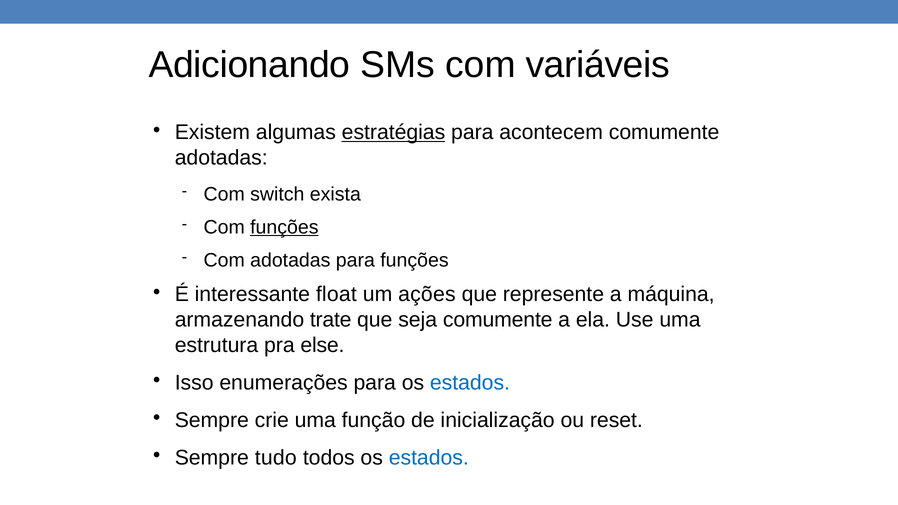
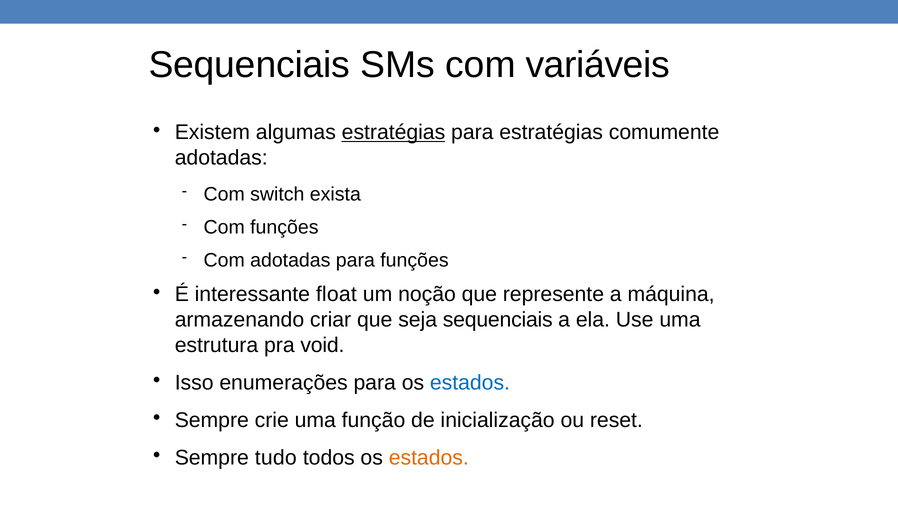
Adicionando: Adicionando -> Sequenciais (249, 65)
para acontecem: acontecem -> estratégias (551, 132)
funções underline: present -> none (284, 227)
ações: ações -> noção (427, 294)
trate: trate -> criar (331, 320)
seja comumente: comumente -> sequenciais (498, 320)
else: else -> void (322, 345)
estados colour: blue -> orange (429, 458)
